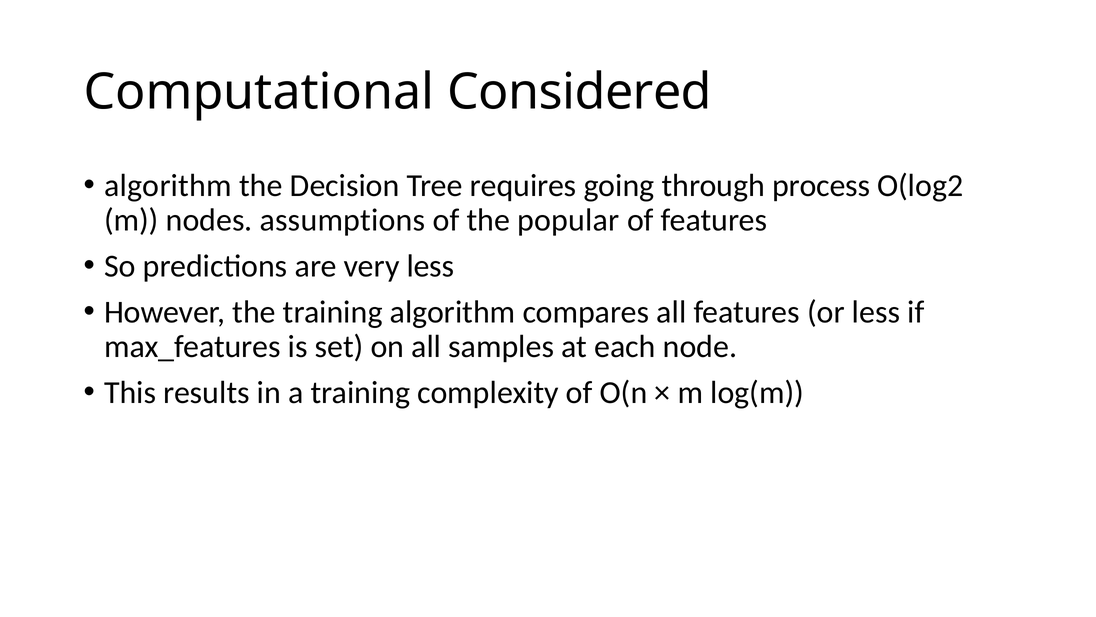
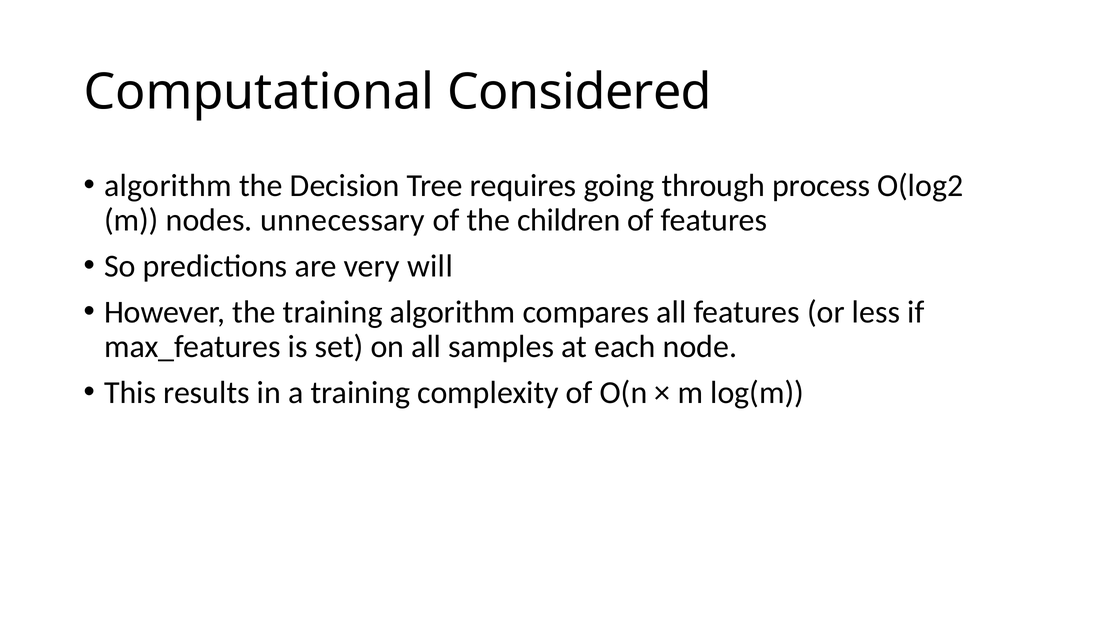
assumptions: assumptions -> unnecessary (343, 220)
popular: popular -> children (569, 220)
very less: less -> will (430, 266)
